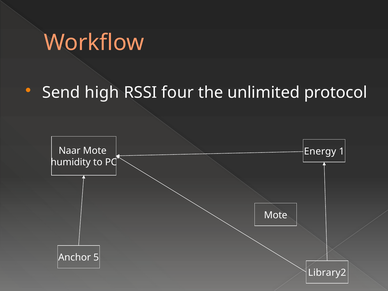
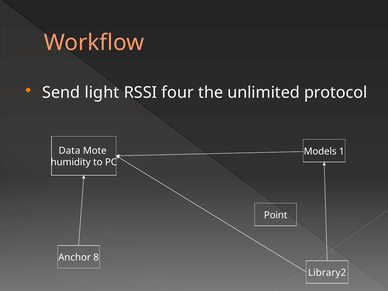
high: high -> light (102, 93)
Naar: Naar -> Data (69, 151)
Energy: Energy -> Models (320, 151)
Mote: Mote -> Point (276, 215)
5: 5 -> 8 (96, 258)
